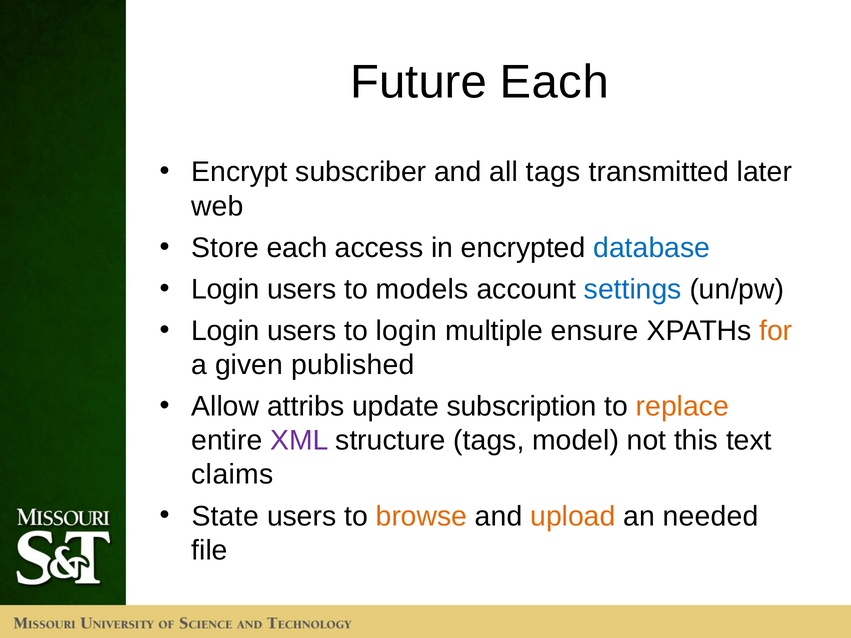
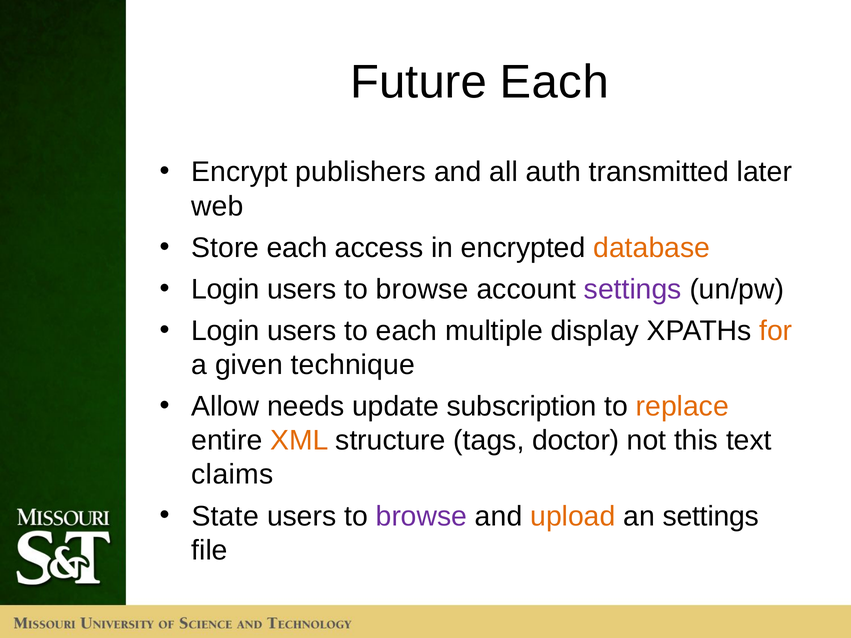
subscriber: subscriber -> publishers (361, 172)
all tags: tags -> auth (553, 172)
database colour: blue -> orange (652, 248)
models: models -> browse (422, 289)
settings colour: blue -> purple (633, 289)
to login: login -> each (406, 331)
ensure: ensure -> display (595, 331)
published: published -> technique (353, 365)
attribs: attribs -> needs (306, 407)
XML colour: purple -> orange (299, 441)
model: model -> doctor (576, 441)
browse colour: orange -> purple (421, 516)
an needed: needed -> settings (711, 516)
